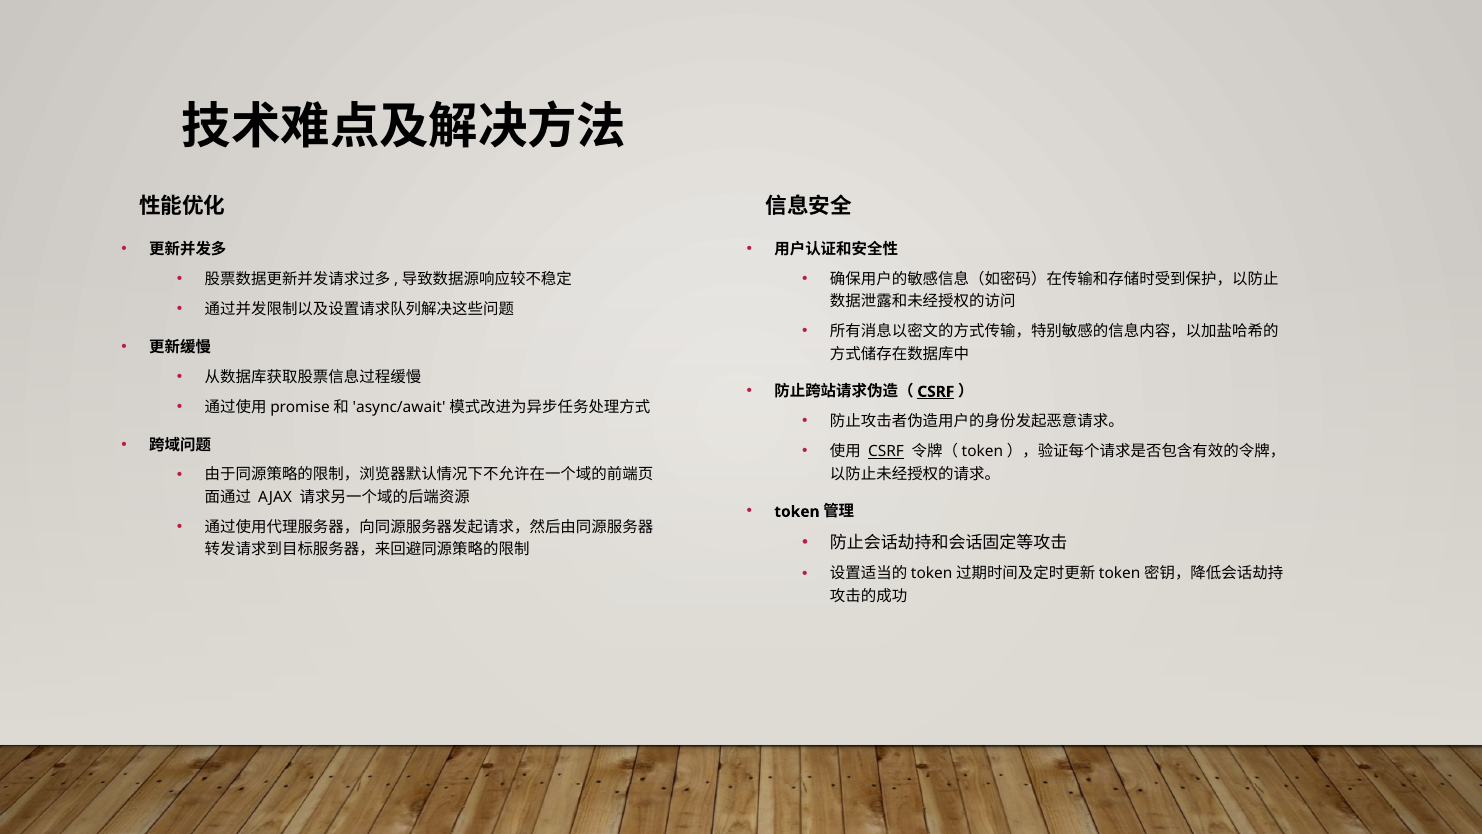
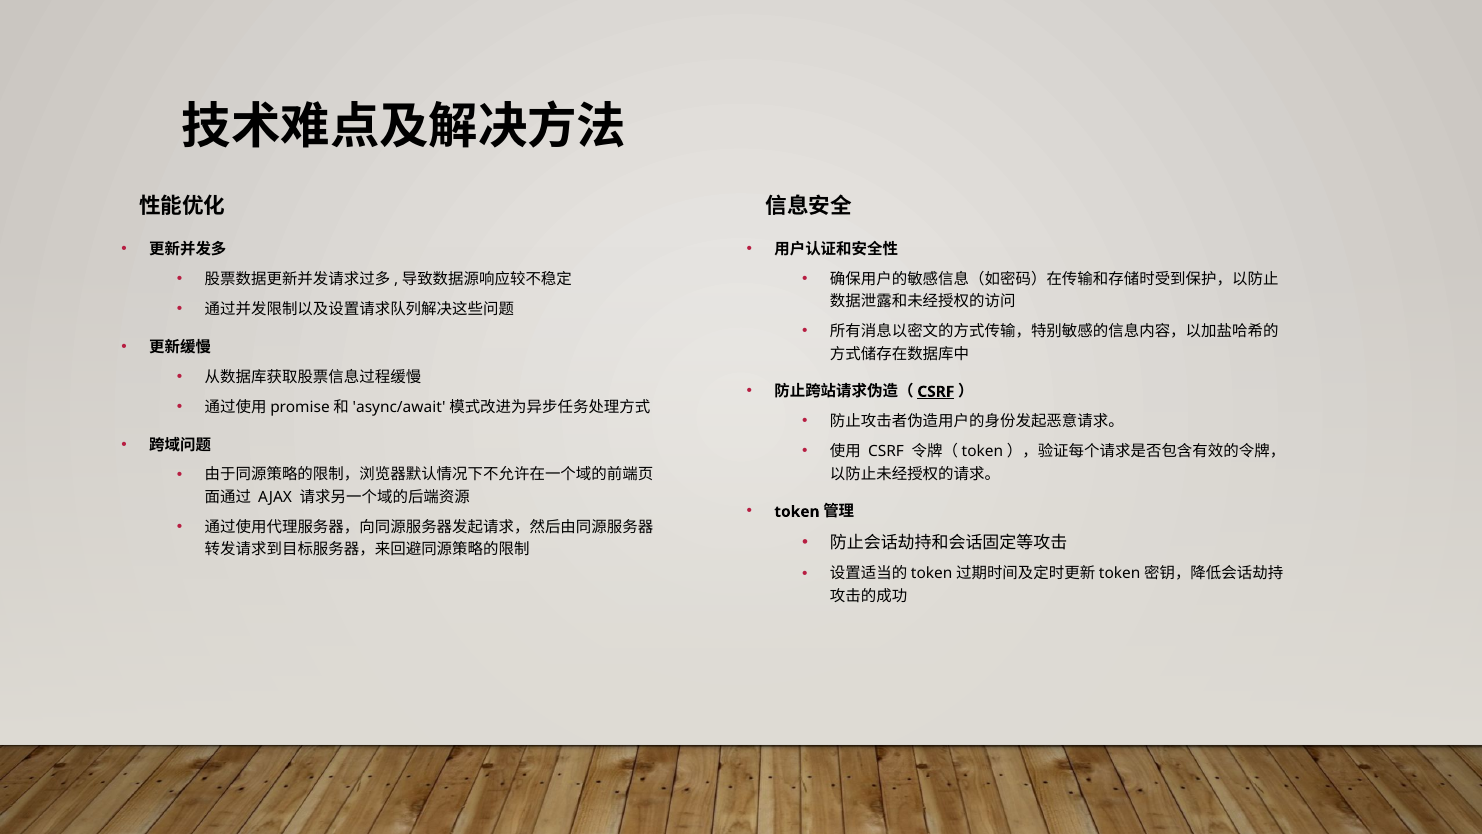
CSRF underline: present -> none (886, 452)
